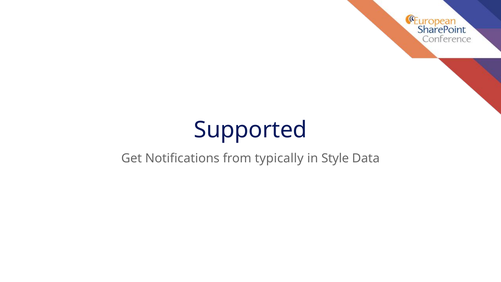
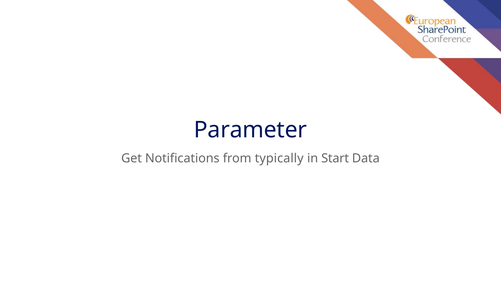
Supported: Supported -> Parameter (250, 130)
Style: Style -> Start (335, 158)
